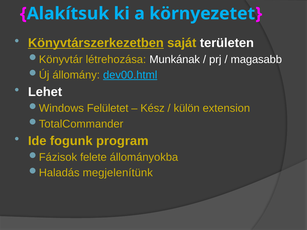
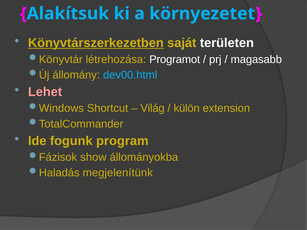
Munkának: Munkának -> Programot (175, 59)
dev00.html underline: present -> none (130, 75)
Lehet colour: white -> pink (45, 92)
Felületet: Felületet -> Shortcut (108, 108)
Kész: Kész -> Világ (153, 108)
felete: felete -> show (93, 157)
